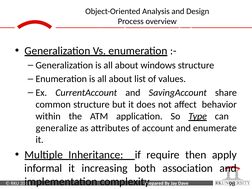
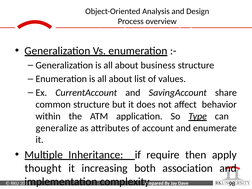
windows: windows -> business (158, 65)
informal: informal -> thought (43, 168)
